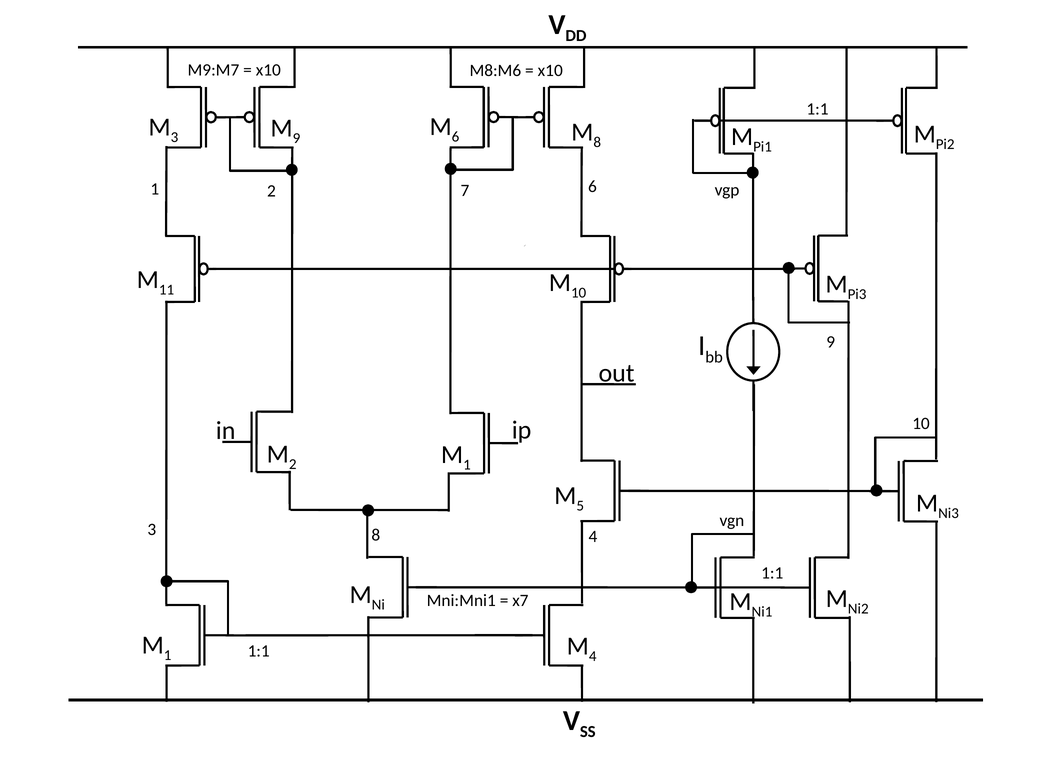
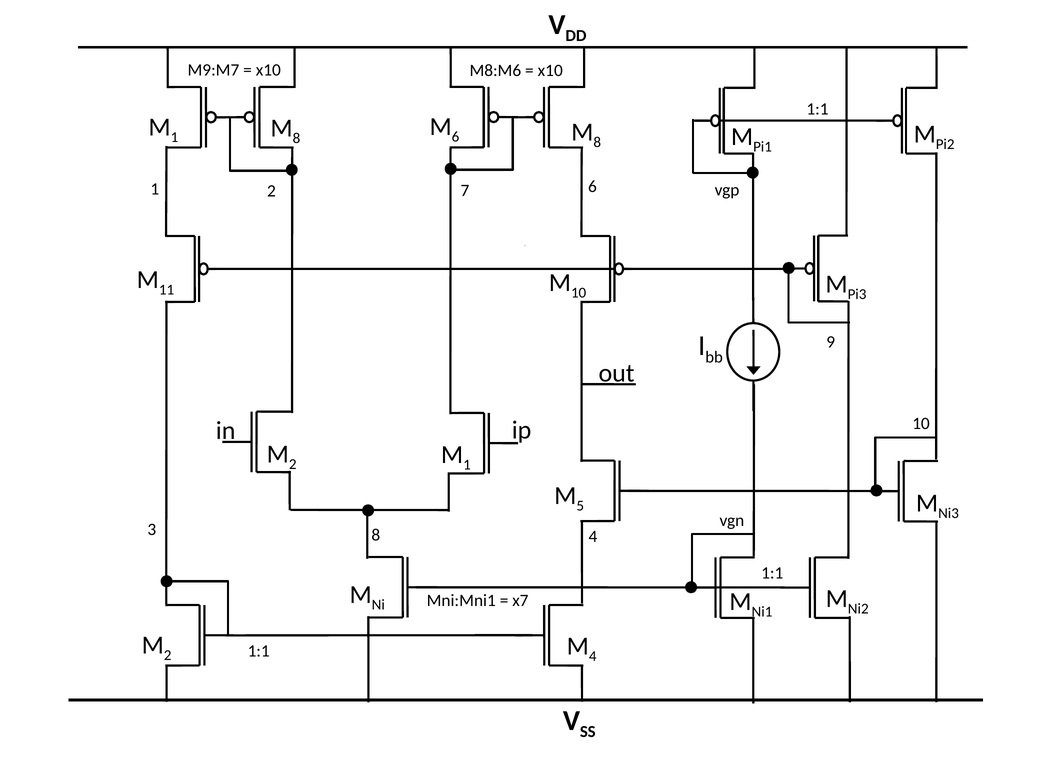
3: 3 -> 1 (174, 137)
9: 9 -> 8 (296, 139)
1: 1 -> 2 (168, 656)
